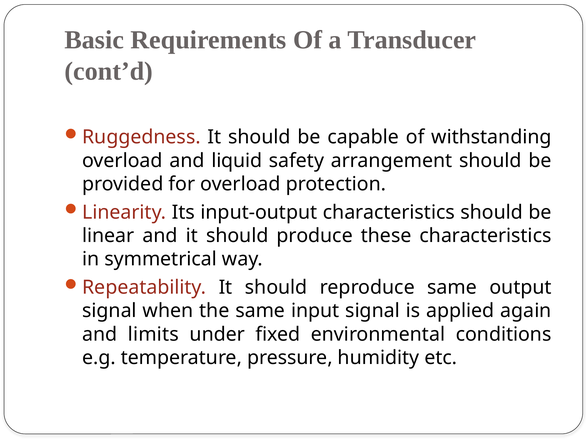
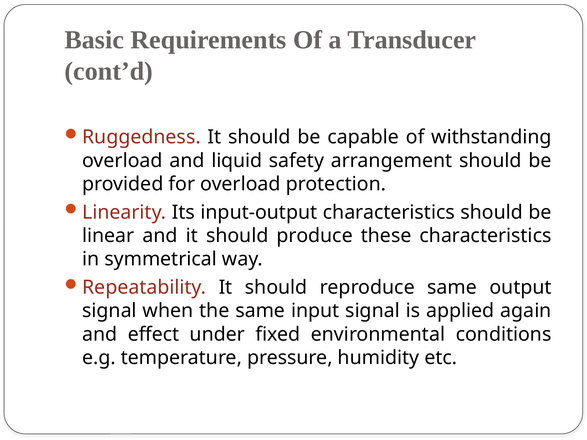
limits: limits -> effect (153, 335)
